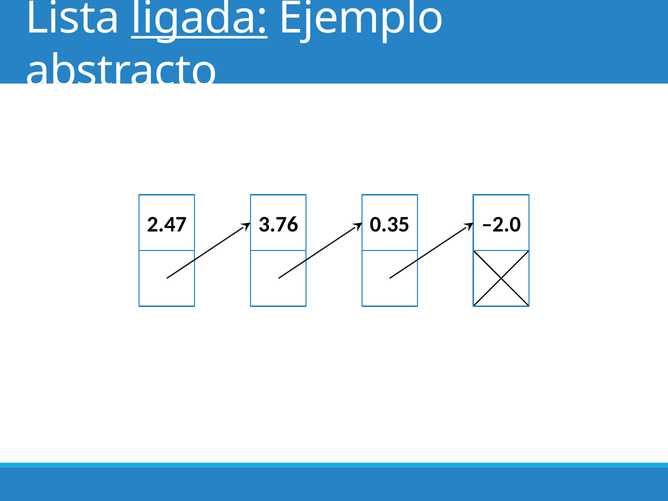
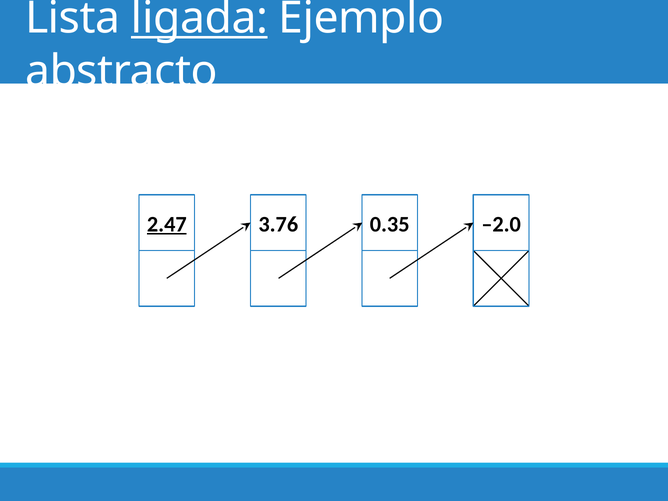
2.47 underline: none -> present (167, 224)
